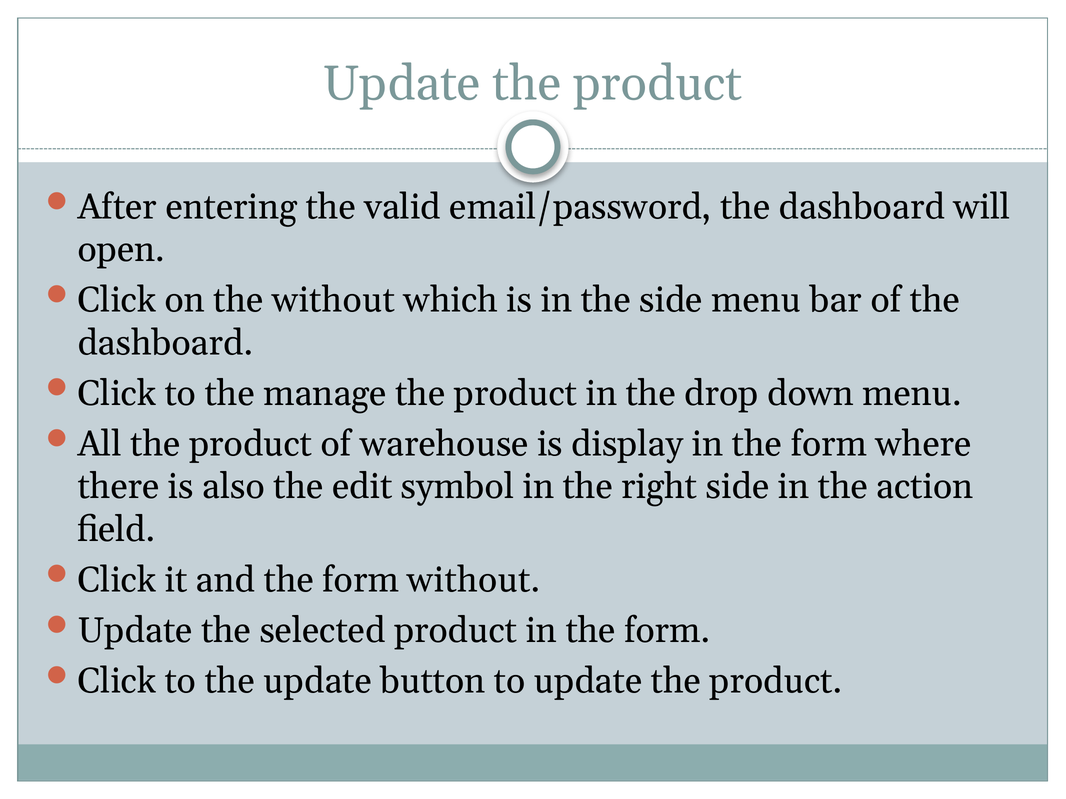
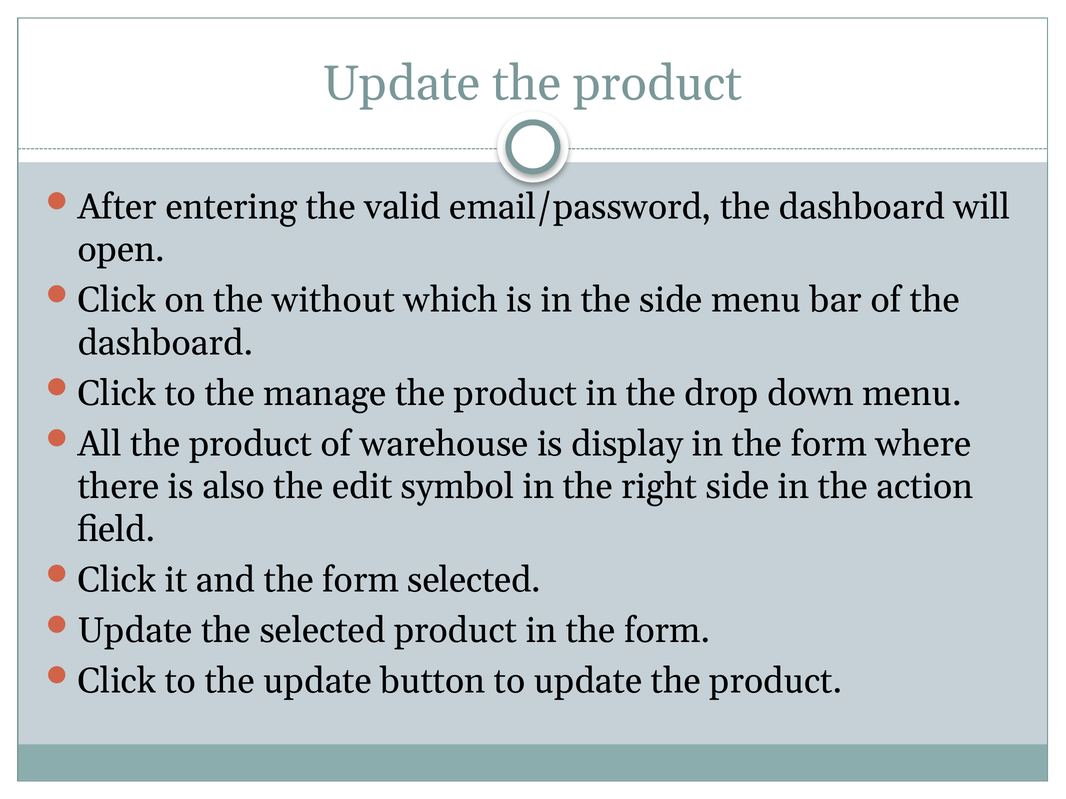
form without: without -> selected (474, 580)
